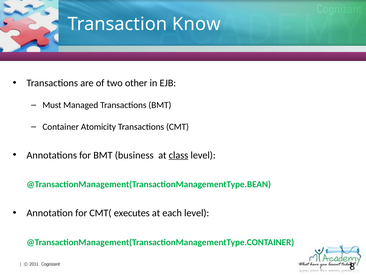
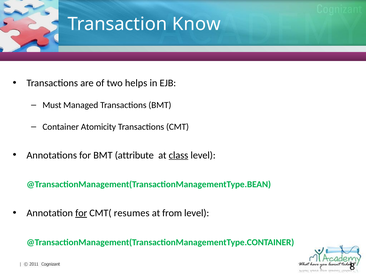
other: other -> helps (136, 83)
business: business -> attribute (134, 155)
for underline: none -> present (81, 213)
executes: executes -> resumes (132, 213)
each: each -> from (172, 213)
